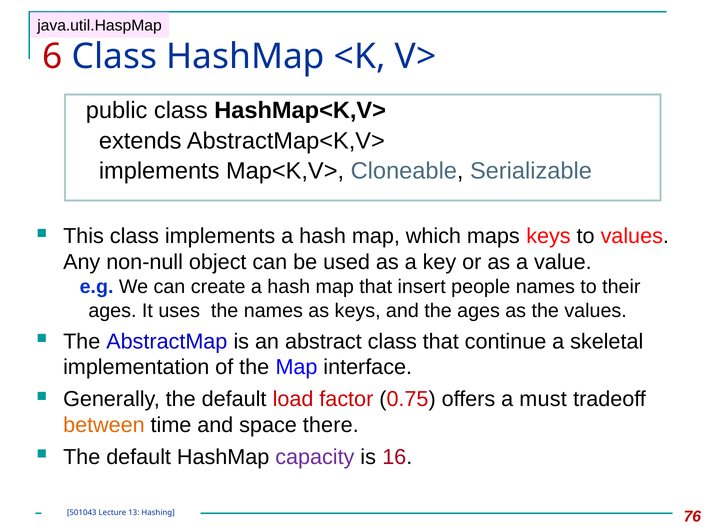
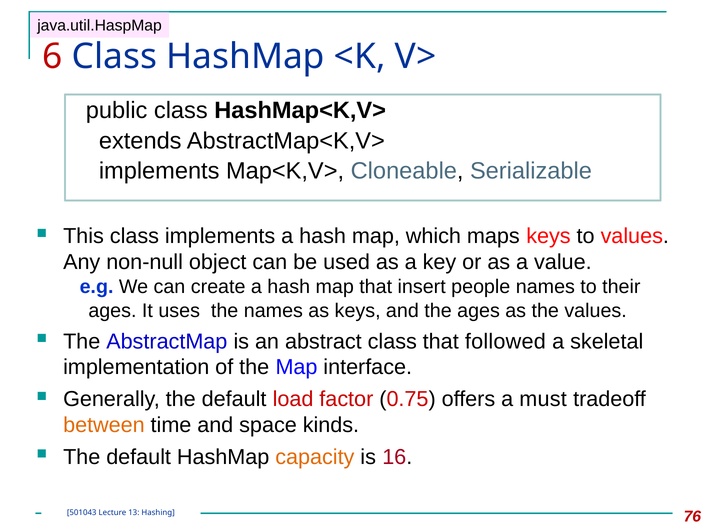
continue: continue -> followed (505, 341)
there: there -> kinds (331, 425)
capacity colour: purple -> orange (315, 457)
